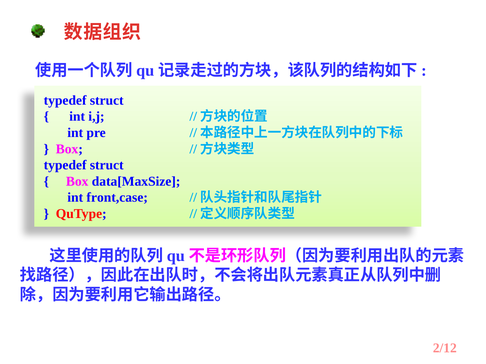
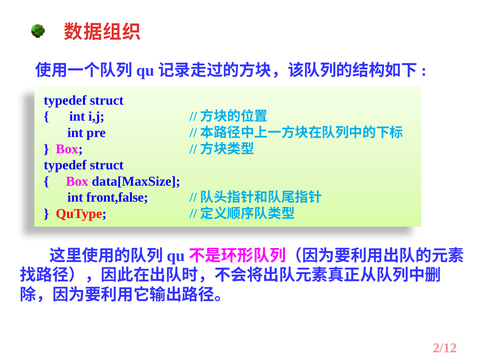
front,case: front,case -> front,false (117, 198)
